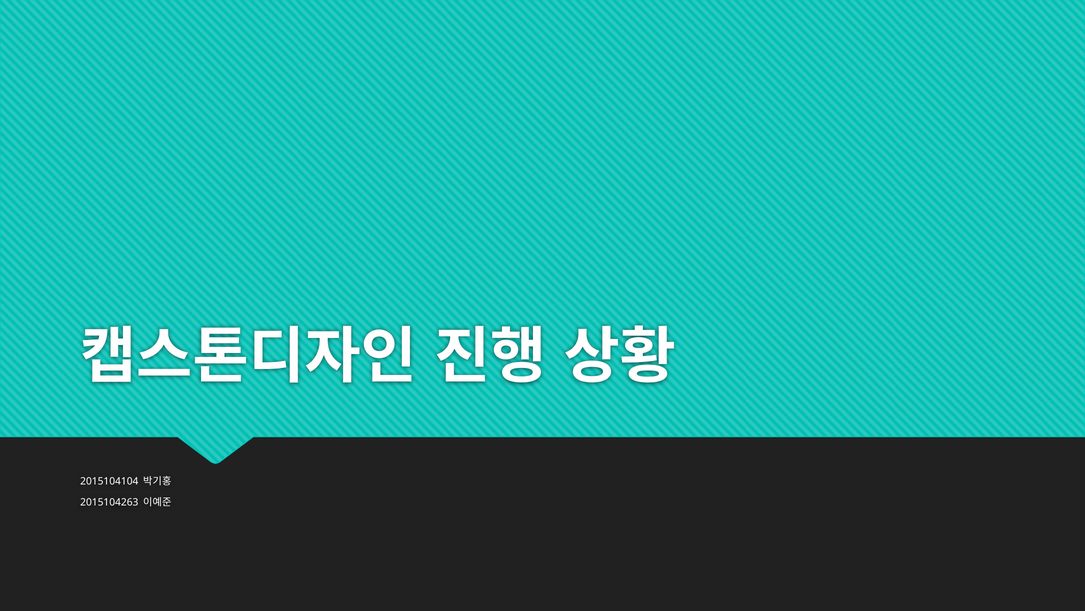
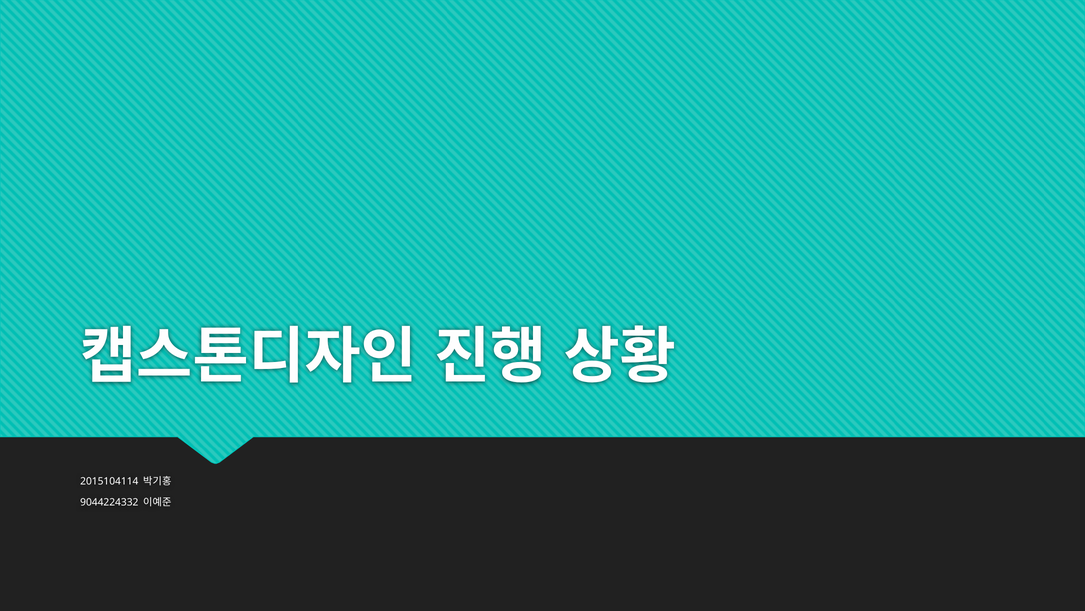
2015104104: 2015104104 -> 2015104114 (109, 481)
2015104263: 2015104263 -> 9044224332 (109, 502)
